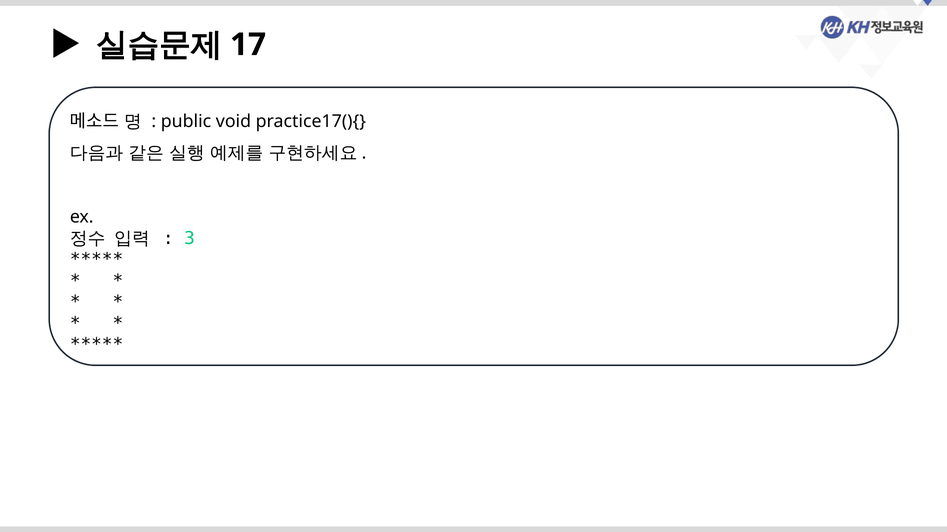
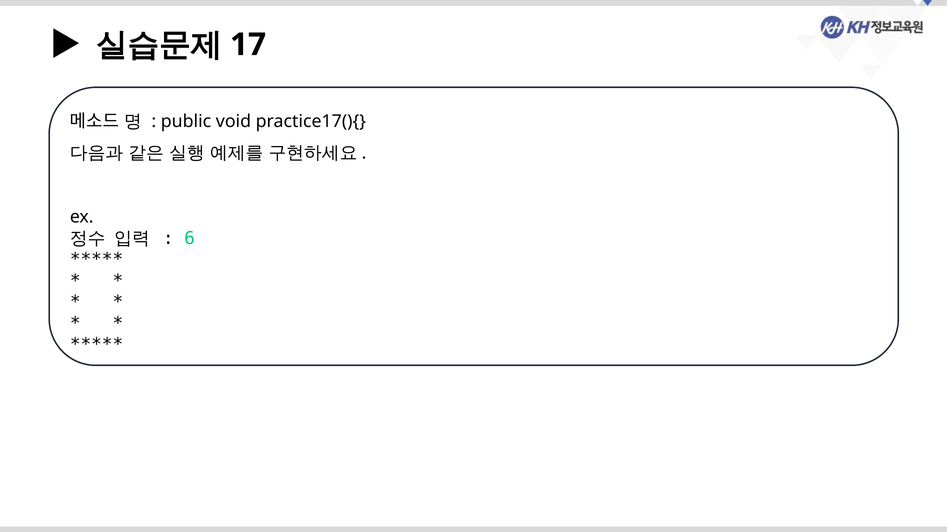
3: 3 -> 6 (190, 239)
